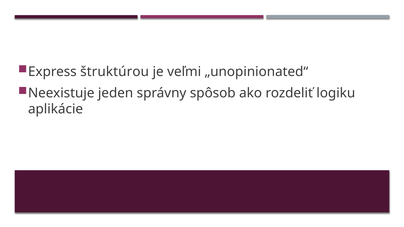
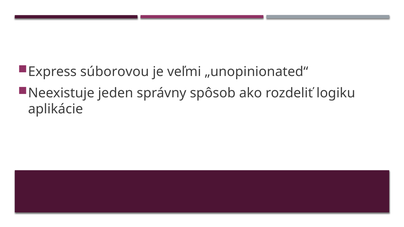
štruktúrou: štruktúrou -> súborovou (115, 72)
